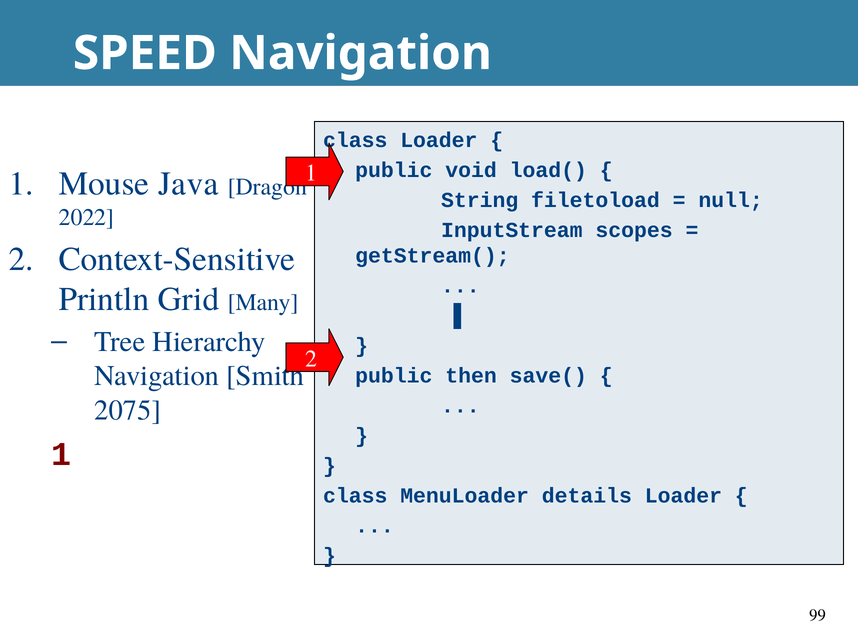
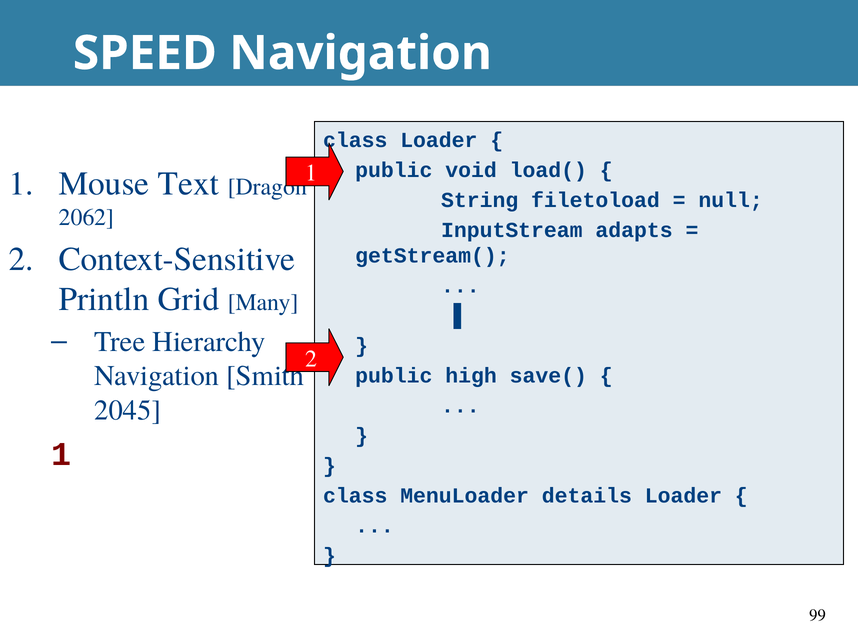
Java: Java -> Text (188, 184)
2022: 2022 -> 2062 (86, 218)
scopes: scopes -> adapts (634, 230)
then: then -> high (471, 376)
2075: 2075 -> 2045 (128, 411)
